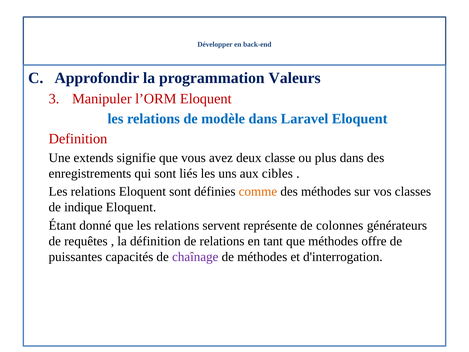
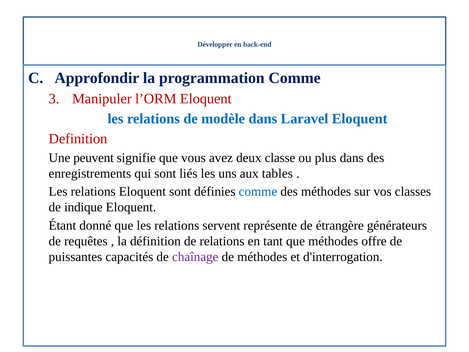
programmation Valeurs: Valeurs -> Comme (295, 78)
extends: extends -> peuvent (94, 158)
cibles: cibles -> tables (277, 173)
comme colour: orange -> blue (258, 192)
colonnes: colonnes -> étrangère (340, 225)
